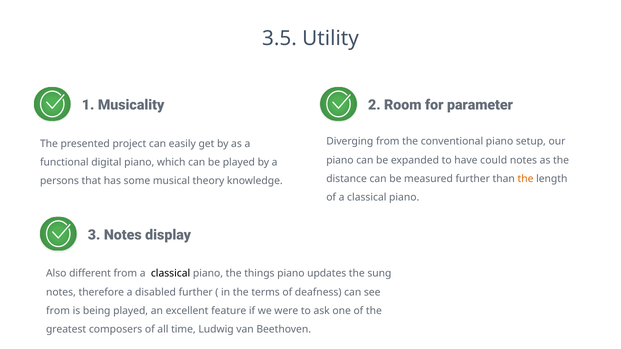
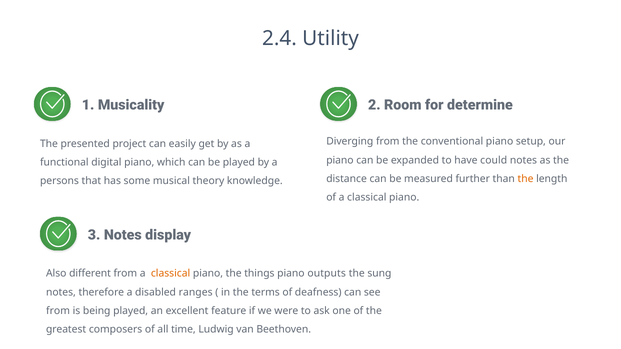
3.5: 3.5 -> 2.4 (279, 38)
parameter: parameter -> determine (480, 105)
classical colour: black -> orange (171, 274)
updates: updates -> outputs (327, 274)
disabled further: further -> ranges (196, 292)
